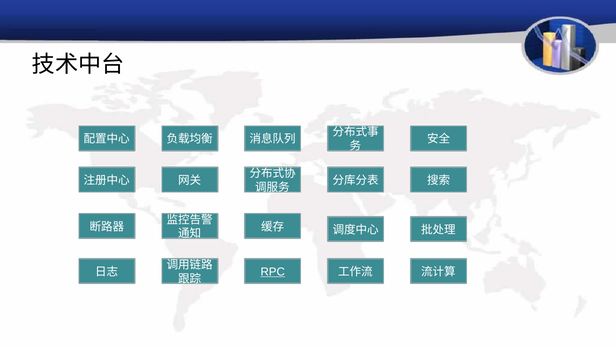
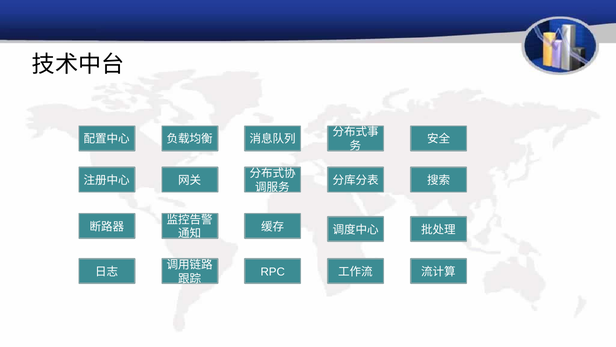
RPC underline: present -> none (273, 271)
